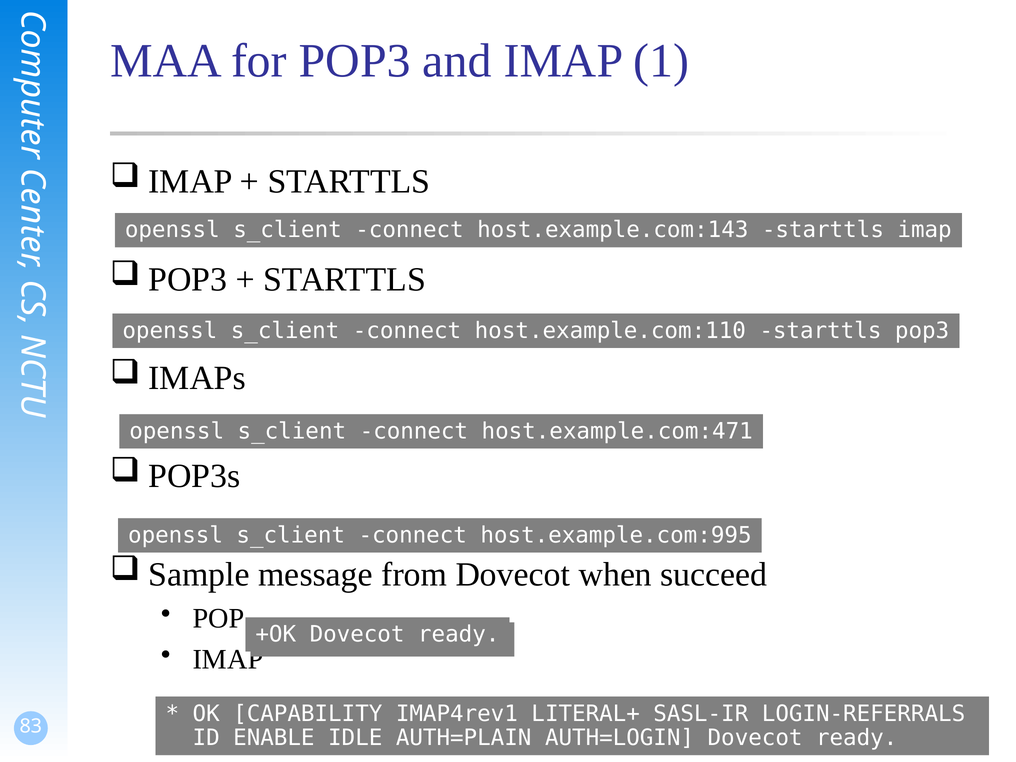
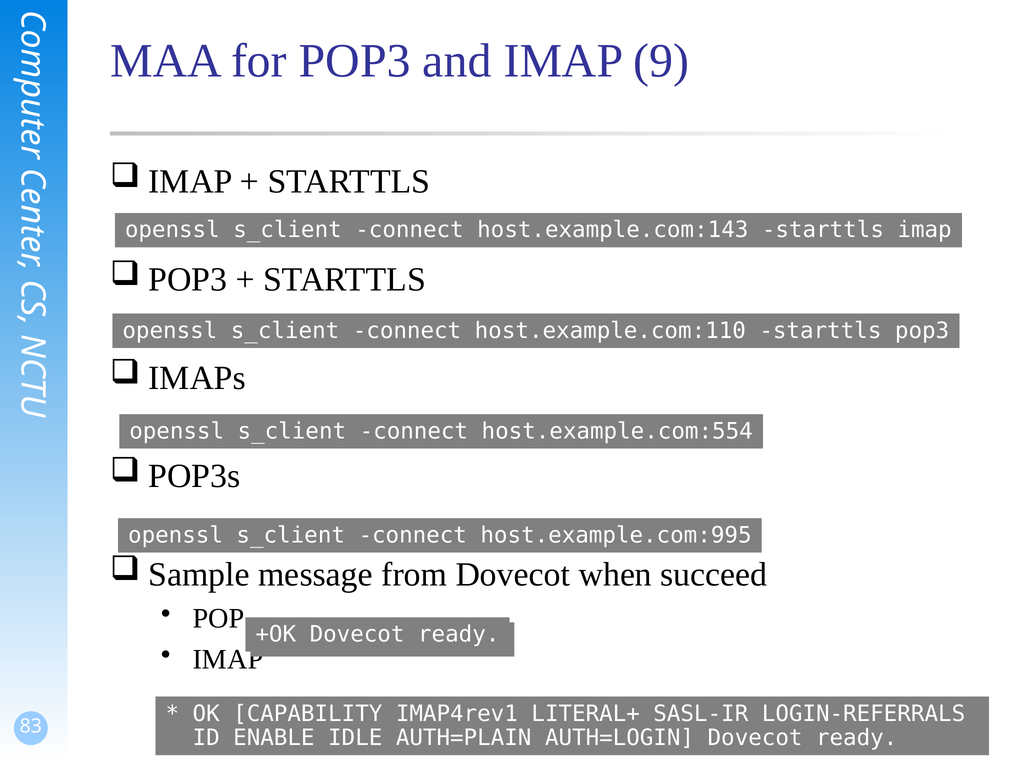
1: 1 -> 9 (661, 61)
host.example.com:471: host.example.com:471 -> host.example.com:554 (617, 431)
